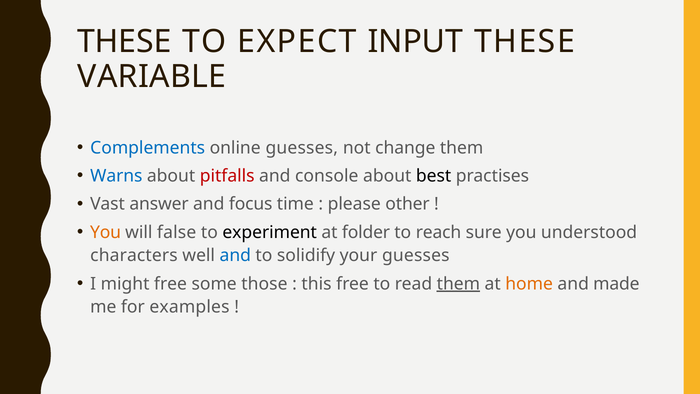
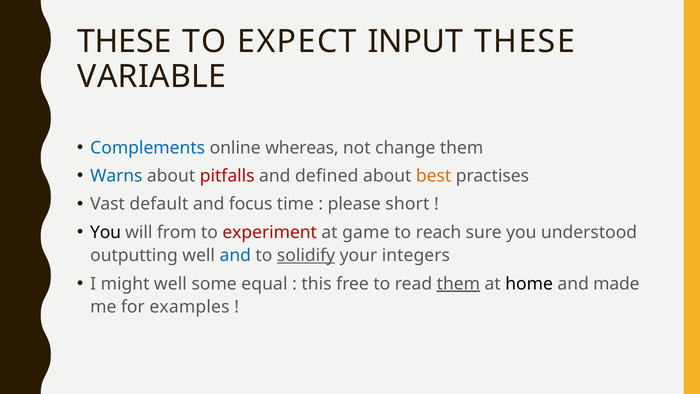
online guesses: guesses -> whereas (302, 148)
console: console -> defined (327, 176)
best colour: black -> orange (434, 176)
answer: answer -> default (159, 204)
other: other -> short (407, 204)
You colour: orange -> black (106, 232)
false: false -> from (177, 232)
experiment colour: black -> red (270, 232)
folder: folder -> game (366, 232)
characters: characters -> outputting (134, 255)
solidify underline: none -> present (306, 255)
your guesses: guesses -> integers (416, 255)
might free: free -> well (170, 284)
those: those -> equal (264, 284)
home colour: orange -> black (529, 284)
